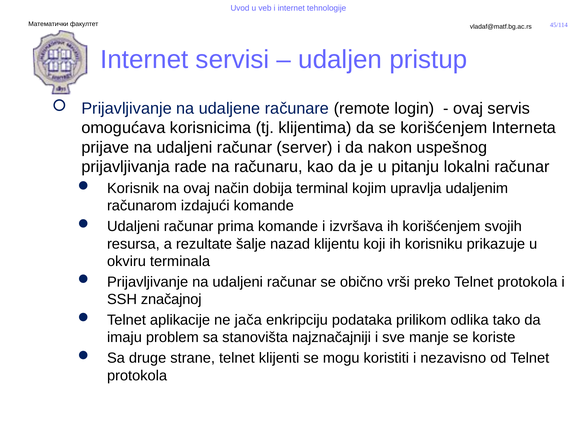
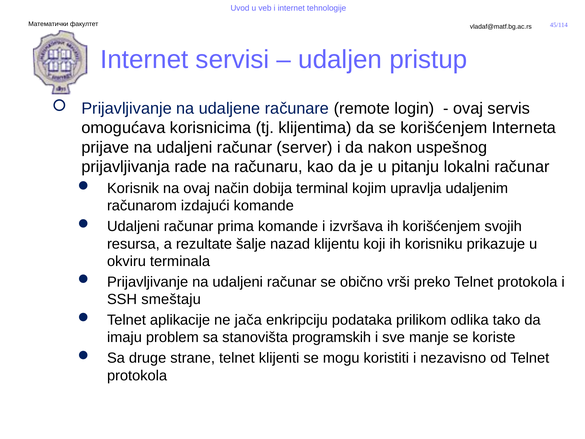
značajnoj: značajnoj -> smeštaju (171, 299)
najznačajniji: najznačajniji -> programskih (332, 337)
